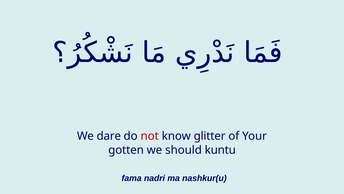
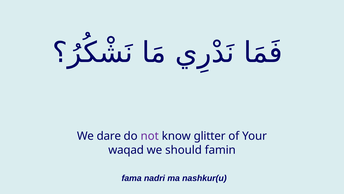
not colour: red -> purple (150, 136)
gotten: gotten -> waqad (126, 150)
kuntu: kuntu -> famin (220, 150)
